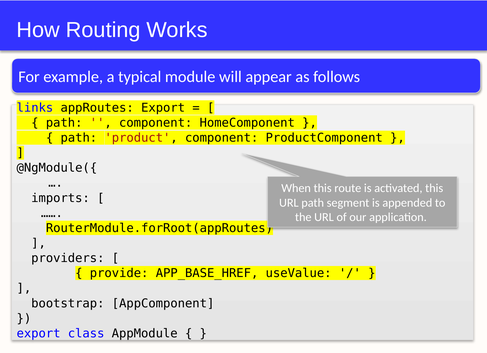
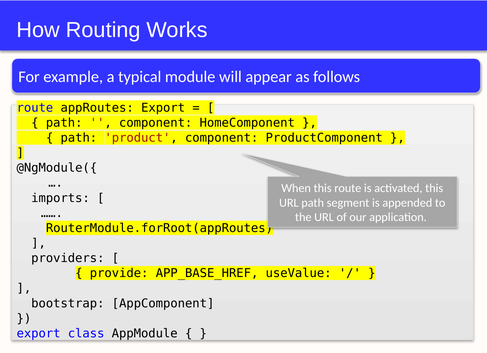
links: links -> route (35, 108)
